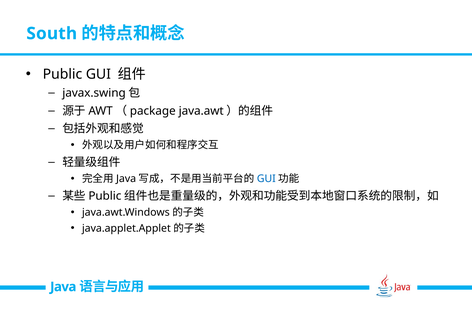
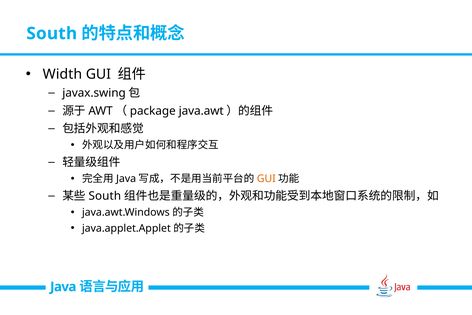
Public: Public -> Width (62, 74)
GUI colour: blue -> orange (266, 179)
Public: Public -> South (105, 196)
